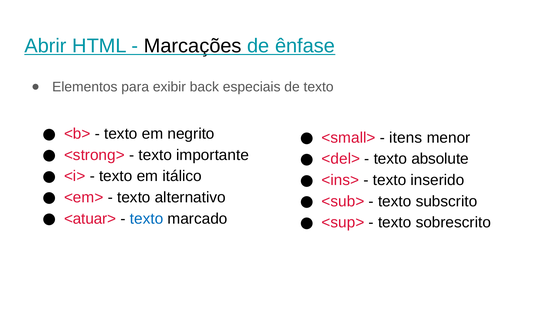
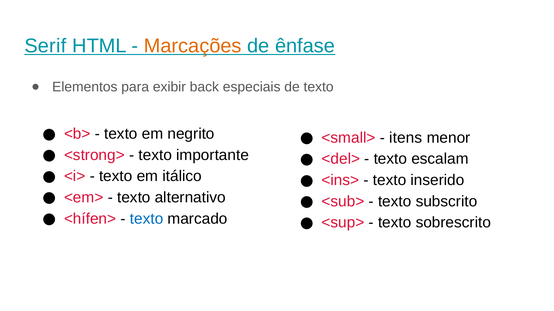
Abrir: Abrir -> Serif (45, 46)
Marcações colour: black -> orange (193, 46)
absolute: absolute -> escalam (440, 159)
<atuar>: <atuar> -> <hífen> (90, 219)
